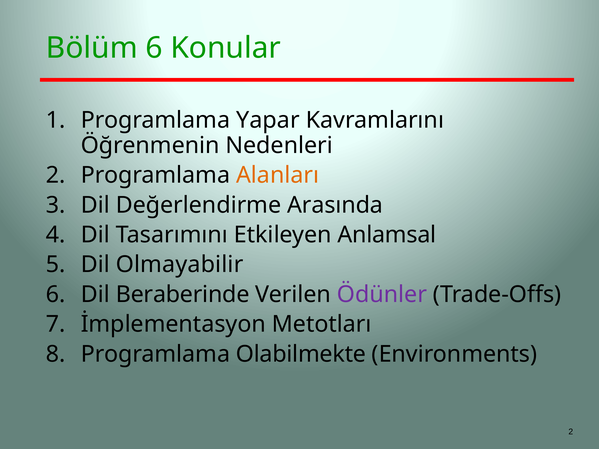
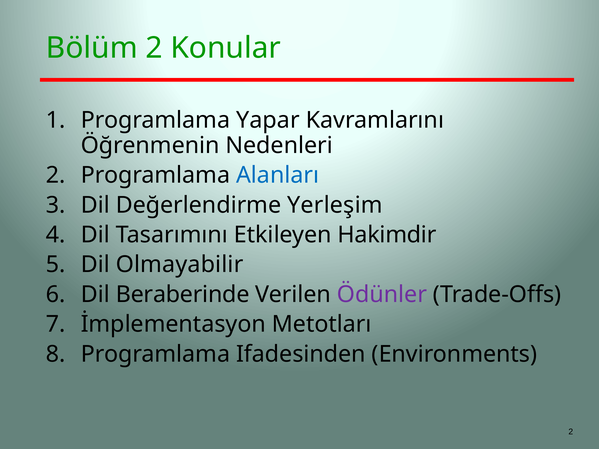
Bölüm 6: 6 -> 2 (154, 48)
Alanları colour: orange -> blue (278, 175)
Arasında: Arasında -> Yerleşim (335, 205)
Anlamsal: Anlamsal -> Hakimdir (387, 235)
Olabilmekte: Olabilmekte -> Ifadesinden (301, 354)
